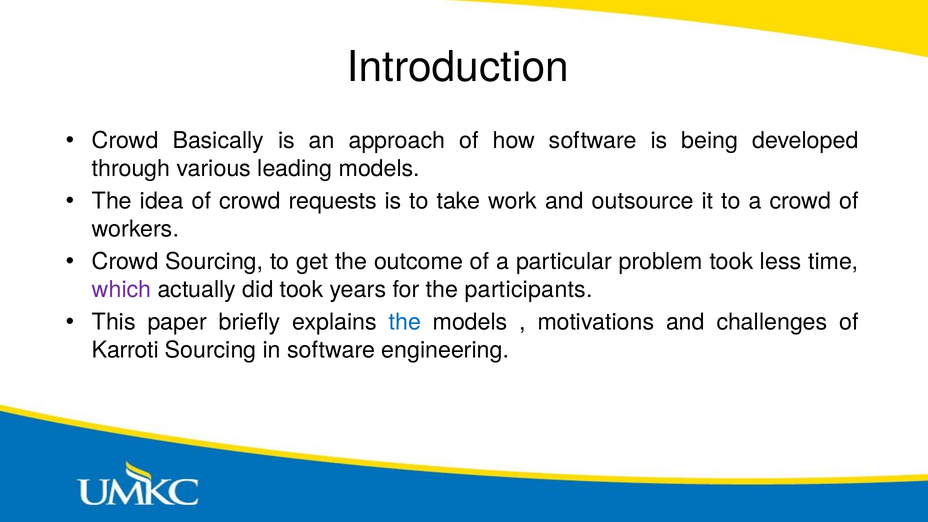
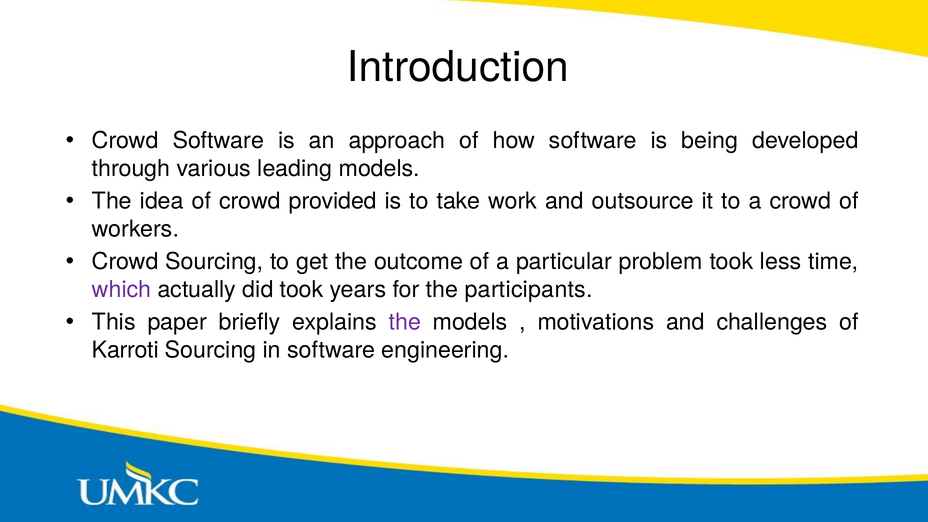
Crowd Basically: Basically -> Software (218, 141)
requests: requests -> provided (333, 201)
the colour: blue -> purple (405, 322)
